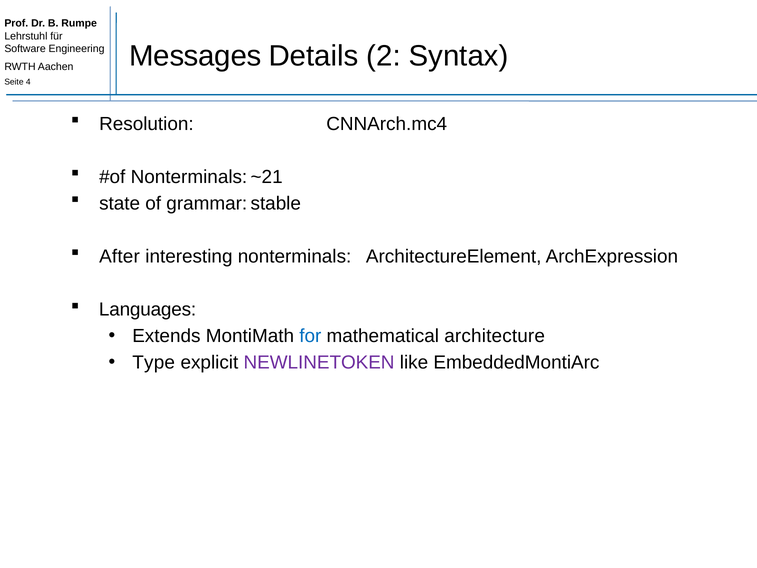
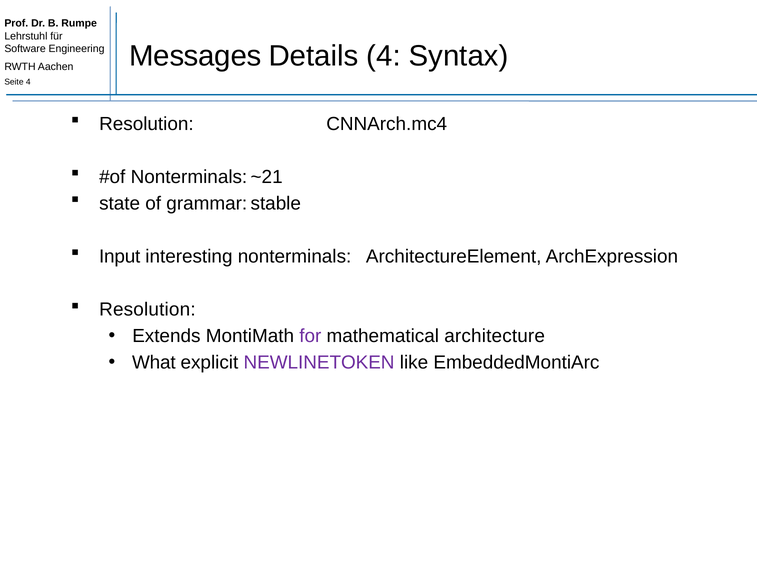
Details 2: 2 -> 4 (384, 56)
After: After -> Input (120, 256)
Languages: Languages -> Resolution (147, 309)
for colour: blue -> purple (310, 336)
Type: Type -> What (154, 362)
